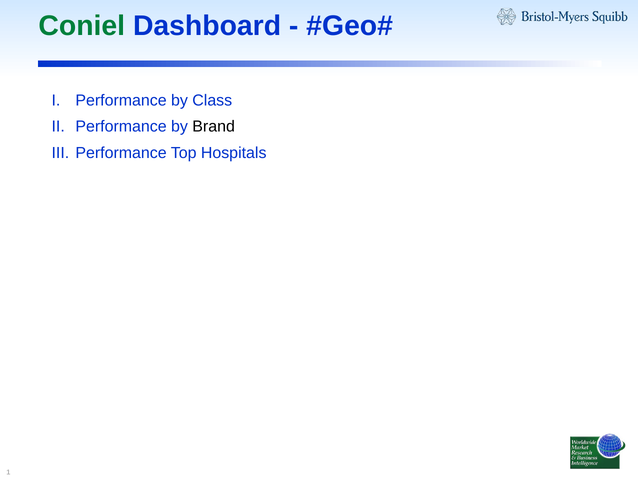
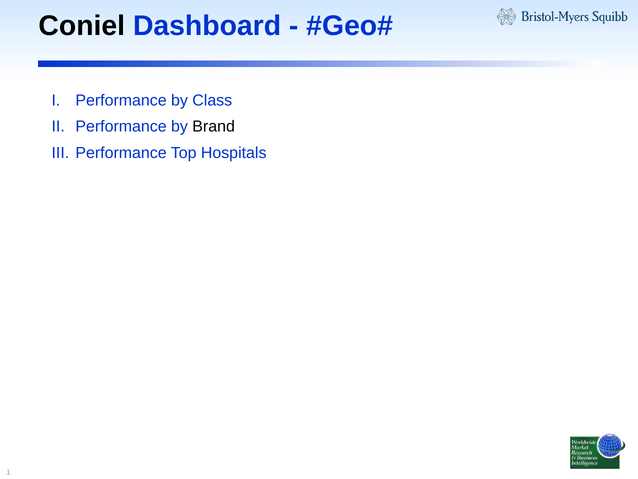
Coniel colour: green -> black (82, 26)
